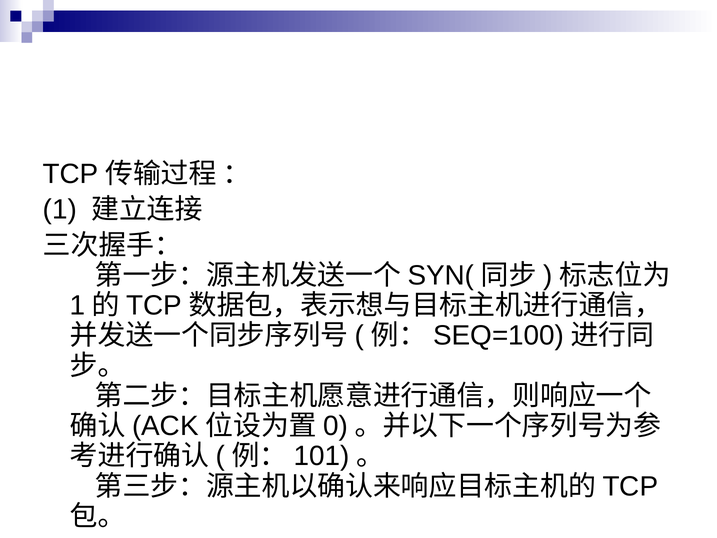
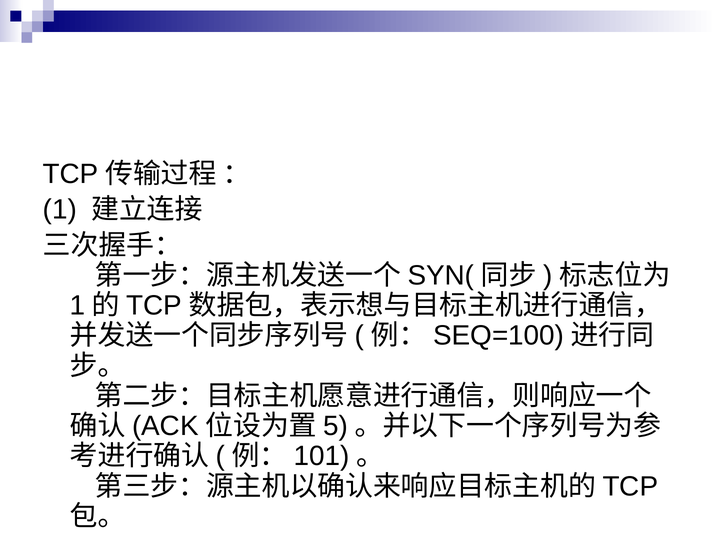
0: 0 -> 5 (336, 426)
